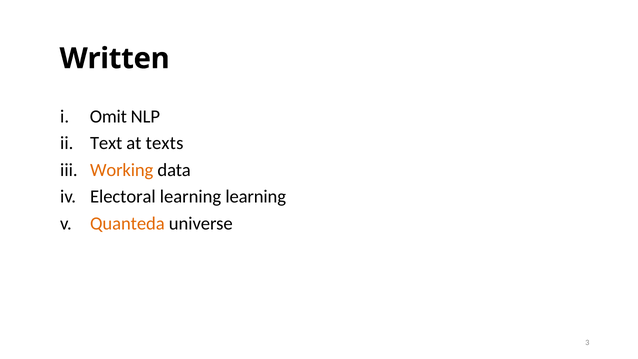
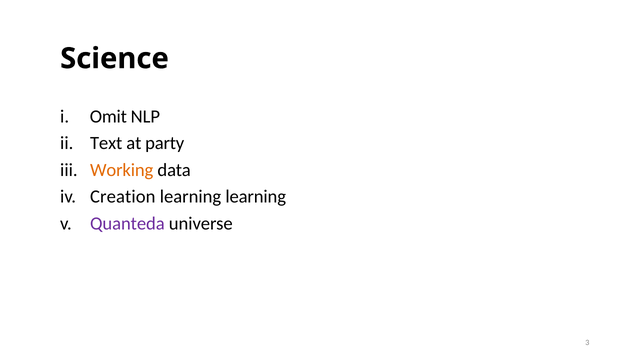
Written: Written -> Science (114, 59)
texts: texts -> party (165, 143)
Electoral: Electoral -> Creation (123, 197)
Quanteda colour: orange -> purple (127, 223)
